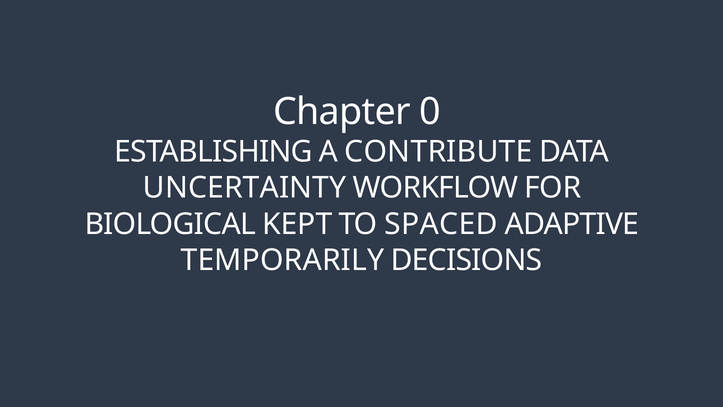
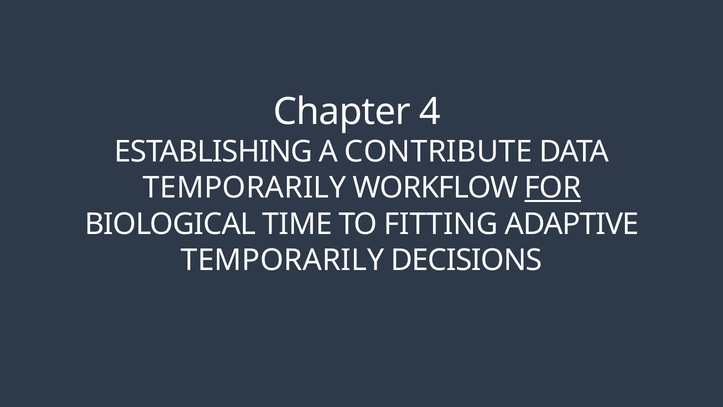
0: 0 -> 4 (430, 112)
UNCERTAINTY: UNCERTAINTY -> TEMPORARILY (245, 188)
FOR underline: none -> present (553, 188)
KEPT: KEPT -> TIME (297, 224)
SPACED: SPACED -> FITTING (441, 224)
